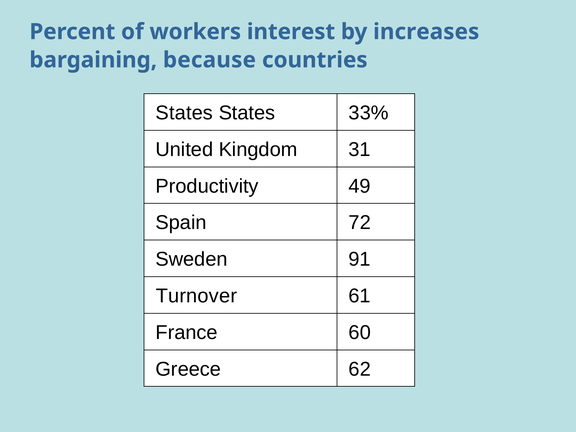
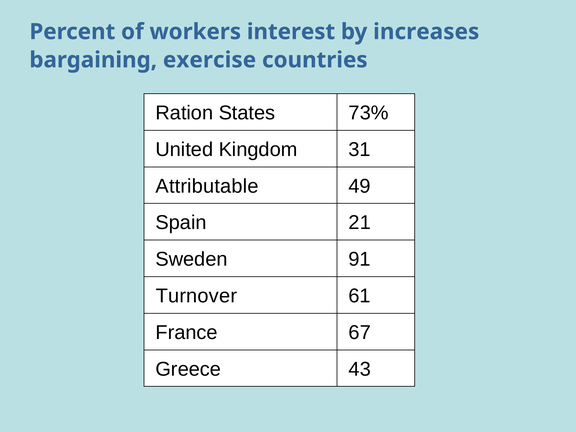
because: because -> exercise (210, 60)
States: States -> Ration (184, 113)
33%: 33% -> 73% (369, 113)
Productivity: Productivity -> Attributable (207, 186)
72: 72 -> 21 (360, 223)
60: 60 -> 67 (360, 333)
62: 62 -> 43 (360, 369)
